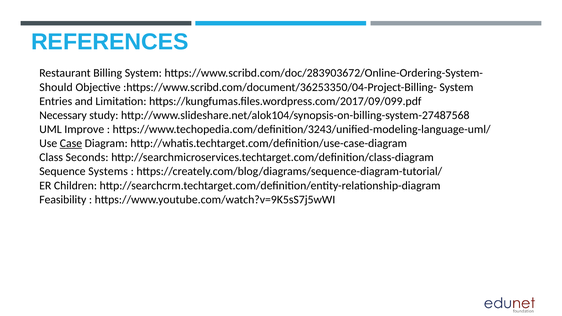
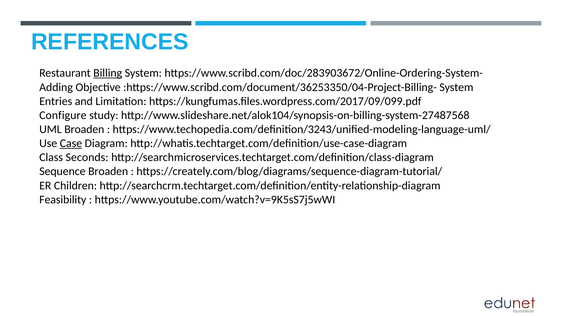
Billing underline: none -> present (108, 73)
Should: Should -> Adding (56, 87)
Necessary: Necessary -> Configure (63, 115)
UML Improve: Improve -> Broaden (84, 129)
Sequence Systems: Systems -> Broaden (108, 172)
